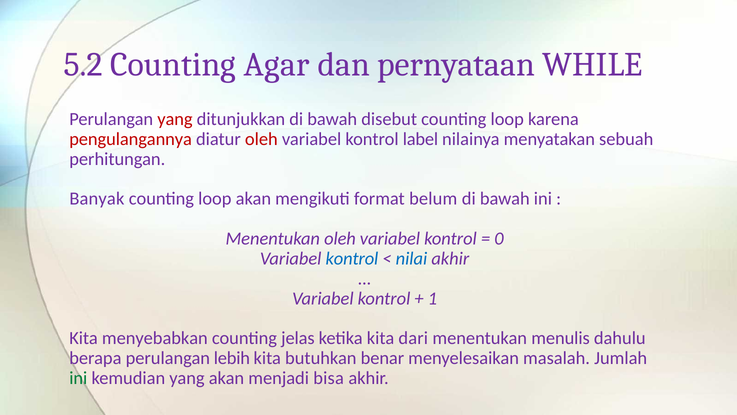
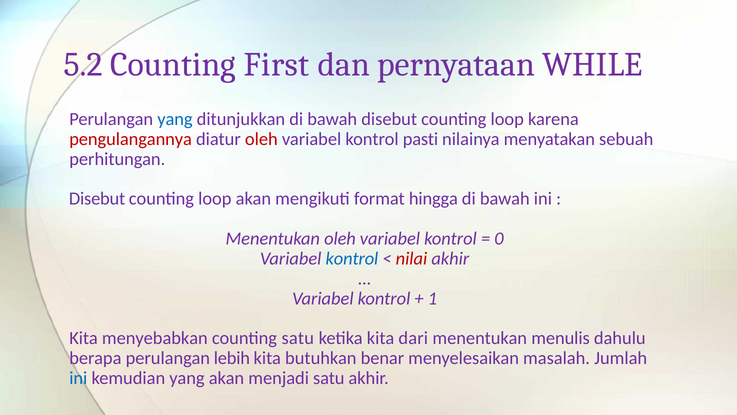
Agar: Agar -> First (277, 64)
yang colour: red -> blue (175, 119)
label: label -> pasti (420, 139)
Banyak: Banyak -> Disebut (97, 199)
belum: belum -> hingga (433, 199)
nilai colour: blue -> red (411, 258)
counting jelas: jelas -> satu (298, 338)
ini colour: green -> blue (78, 378)
menjadi bisa: bisa -> satu (329, 378)
